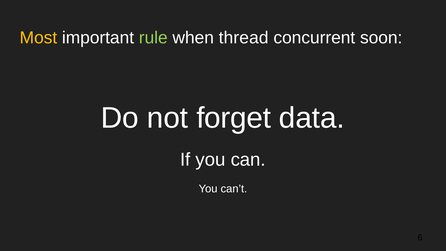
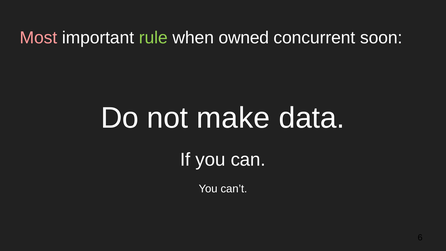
Most colour: yellow -> pink (38, 38)
thread: thread -> owned (244, 38)
forget: forget -> make (233, 118)
